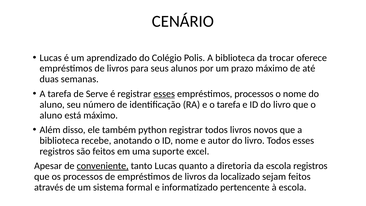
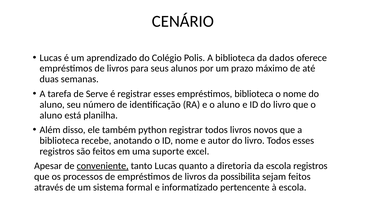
trocar: trocar -> dados (282, 58)
esses underline: present -> none (164, 94)
empréstimos processos: processos -> biblioteca (254, 94)
e o tarefa: tarefa -> aluno (229, 104)
está máximo: máximo -> planilha (101, 115)
localizado: localizado -> possibilita (240, 176)
